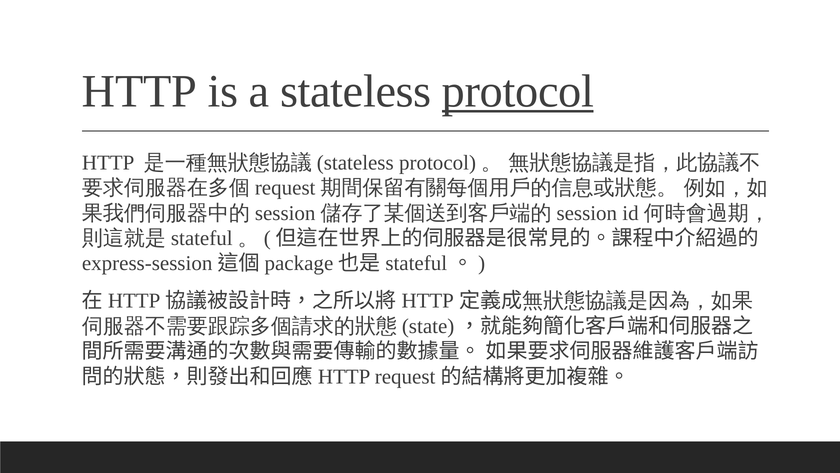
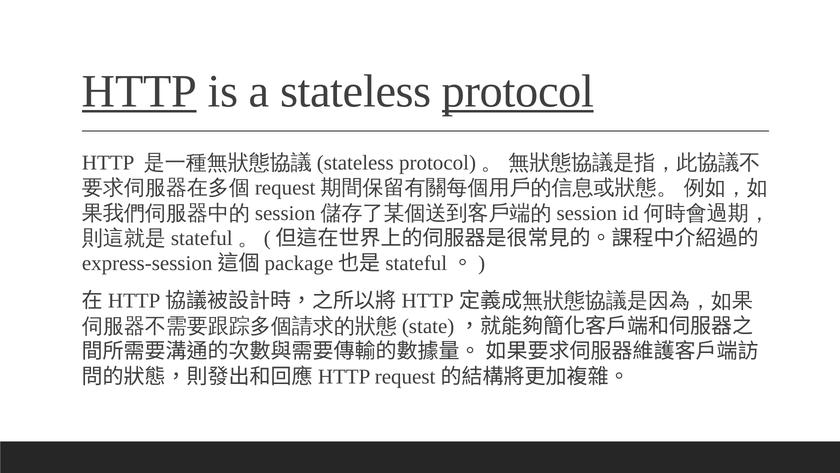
HTTP underline: none -> present (139, 91)
